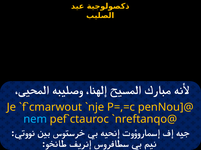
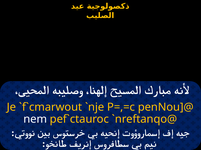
nem colour: light blue -> white (35, 120)
